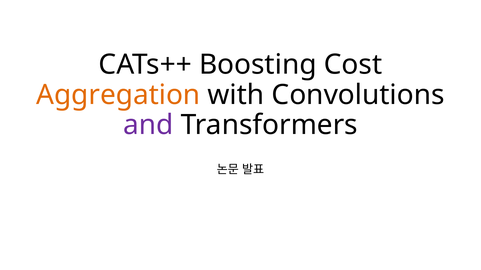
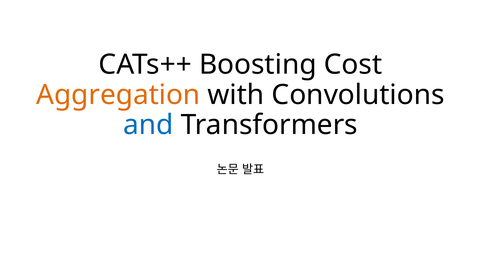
and colour: purple -> blue (148, 125)
